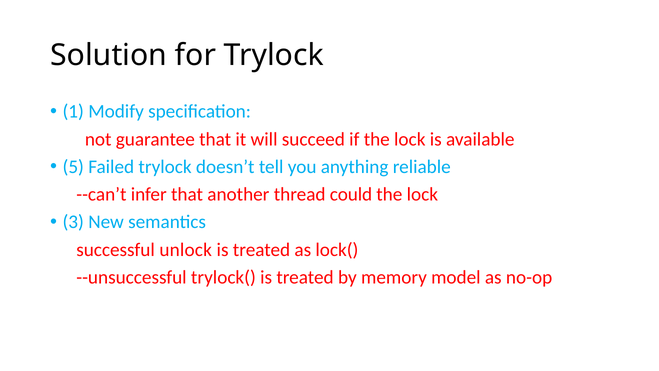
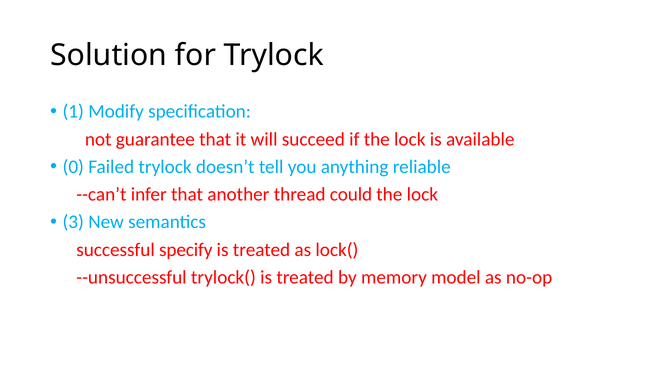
5: 5 -> 0 (73, 167)
unlock: unlock -> specify (186, 250)
